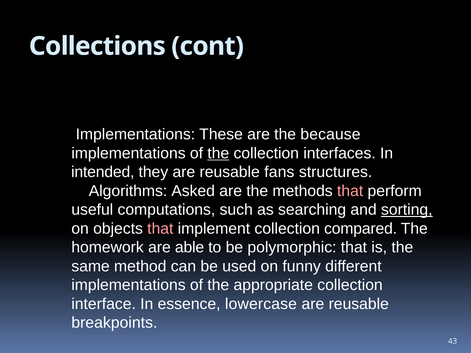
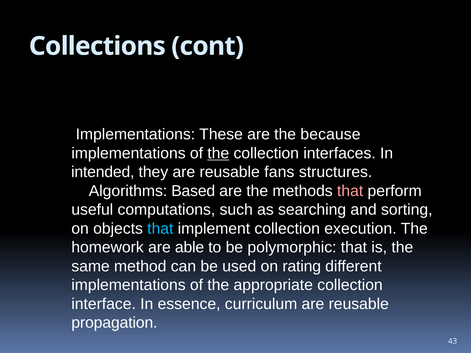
Asked: Asked -> Based (193, 191)
sorting underline: present -> none (407, 210)
that colour: pink -> light blue (160, 229)
compared: compared -> execution (360, 229)
funny: funny -> rating (302, 266)
lowercase: lowercase -> curriculum (261, 304)
breakpoints: breakpoints -> propagation (114, 323)
